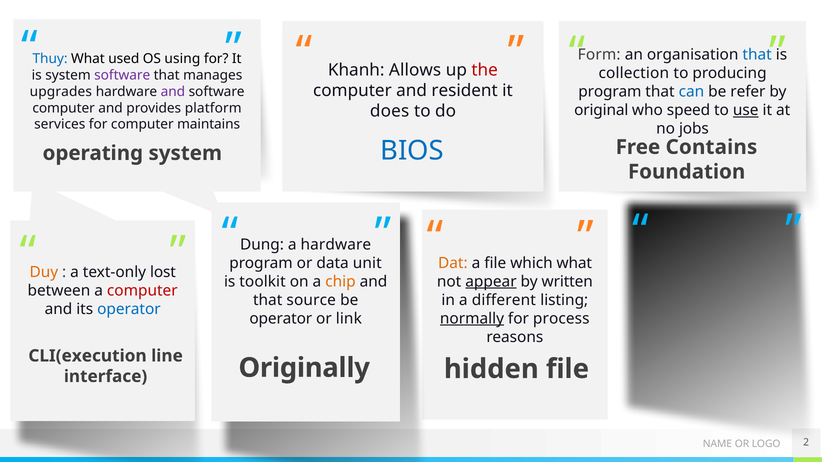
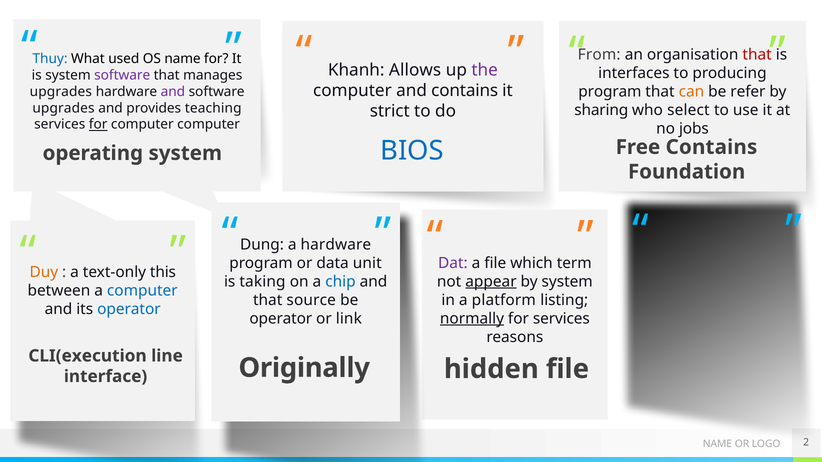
Form: Form -> From (599, 55)
that colour: blue -> red (757, 55)
OS using: using -> name (183, 59)
the colour: red -> purple (485, 70)
collection: collection -> interfaces (634, 73)
and resident: resident -> contains (465, 91)
can colour: blue -> orange (691, 92)
computer: computer -> upgrades (64, 108)
platform: platform -> teaching (213, 108)
original: original -> sharing (601, 110)
speed: speed -> select (688, 110)
use underline: present -> none (746, 110)
does: does -> strict (390, 111)
for underline: none -> present (98, 125)
computer maintains: maintains -> computer (209, 125)
Dat colour: orange -> purple (453, 263)
which what: what -> term (574, 263)
lost: lost -> this (163, 272)
by written: written -> system (567, 282)
toolkit: toolkit -> taking (262, 282)
chip colour: orange -> blue (340, 282)
computer colour: red -> blue (142, 291)
different: different -> platform (504, 300)
for process: process -> services (561, 319)
